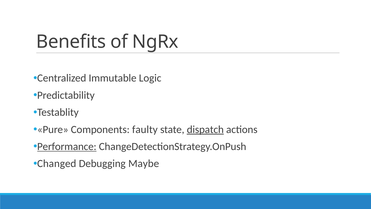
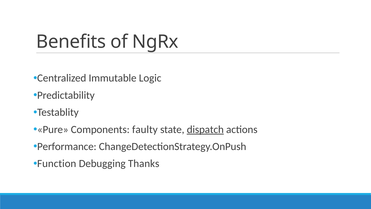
Performance underline: present -> none (67, 146)
Changed: Changed -> Function (57, 163)
Maybe: Maybe -> Thanks (144, 163)
